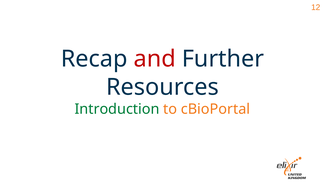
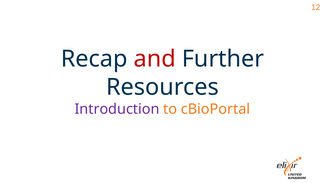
Introduction colour: green -> purple (117, 109)
